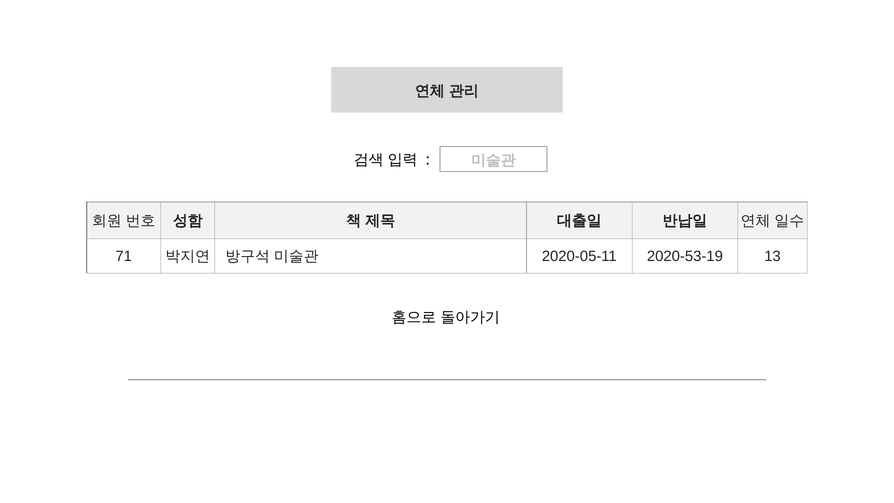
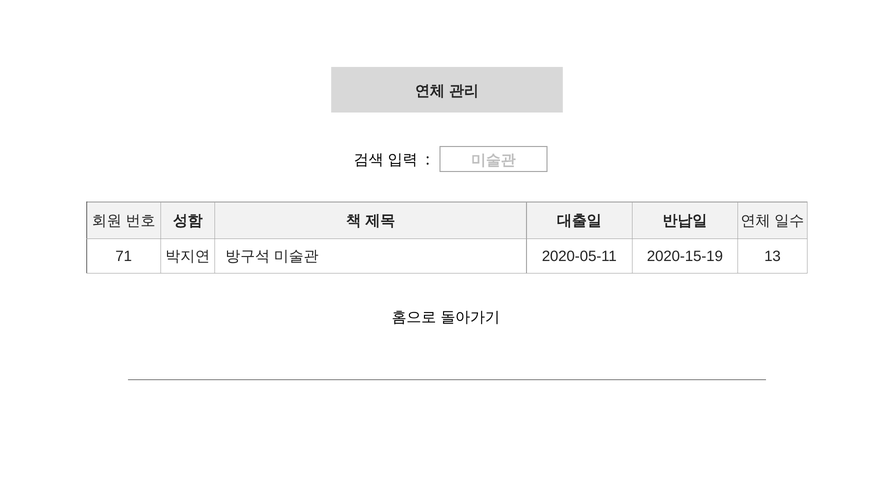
2020-53-19: 2020-53-19 -> 2020-15-19 (685, 256)
